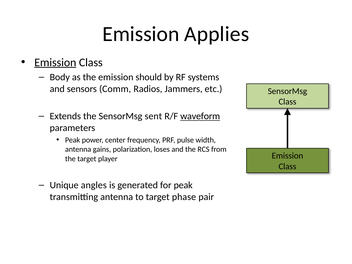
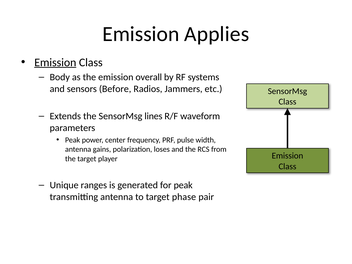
should: should -> overall (149, 77)
Comm: Comm -> Before (115, 89)
sent: sent -> lines (153, 116)
waveform underline: present -> none (200, 116)
angles: angles -> ranges (94, 185)
